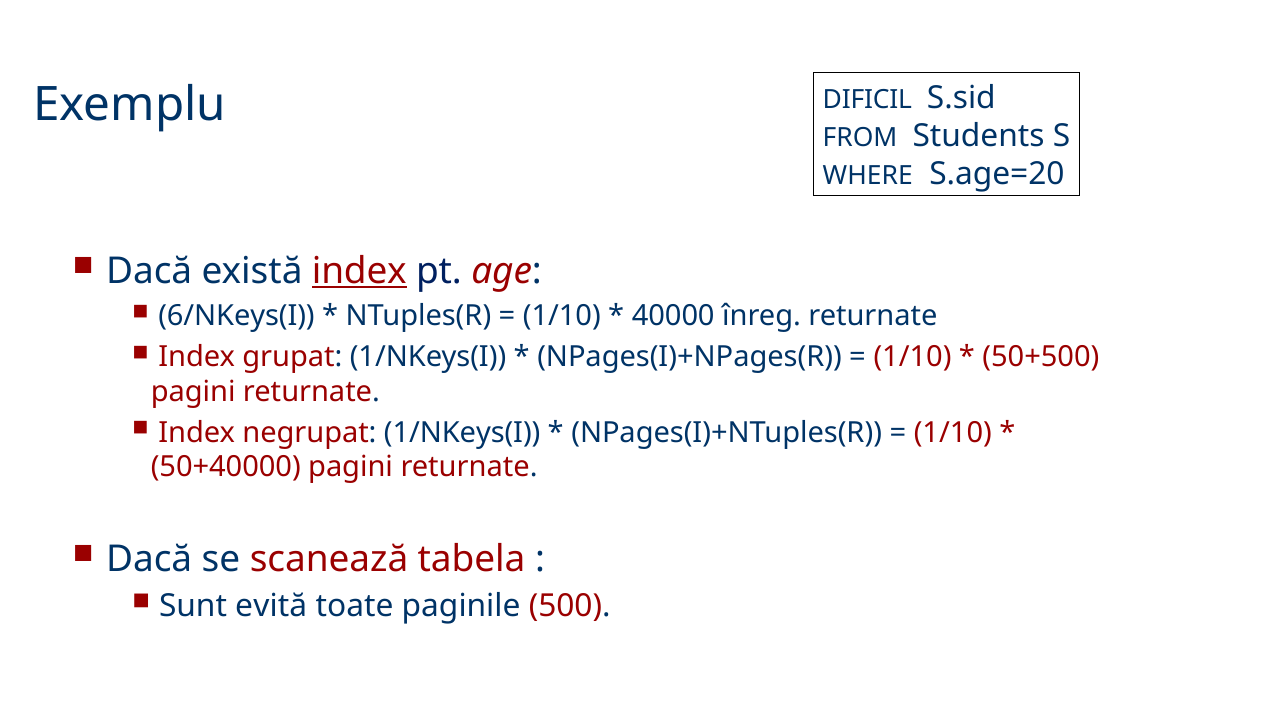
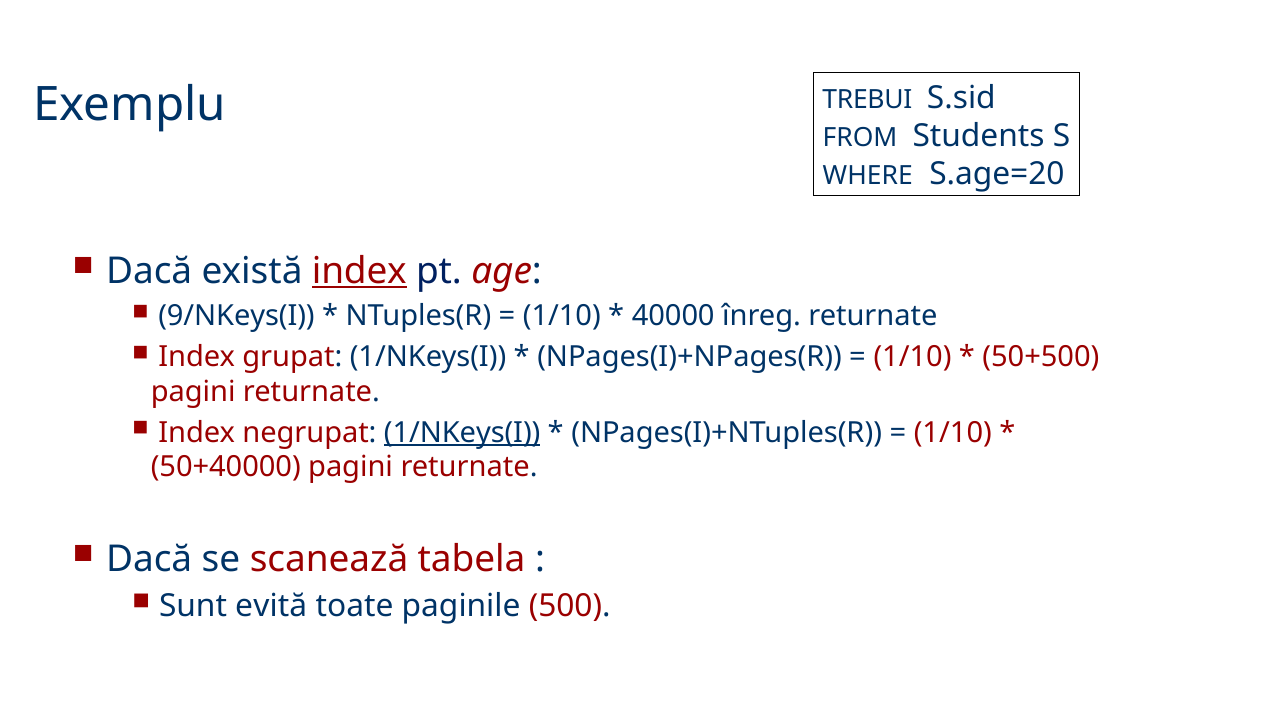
DIFICIL: DIFICIL -> TREBUI (867, 100)
6/NKeys(I: 6/NKeys(I -> 9/NKeys(I (236, 316)
1/NKeys(I underline: none -> present (462, 433)
